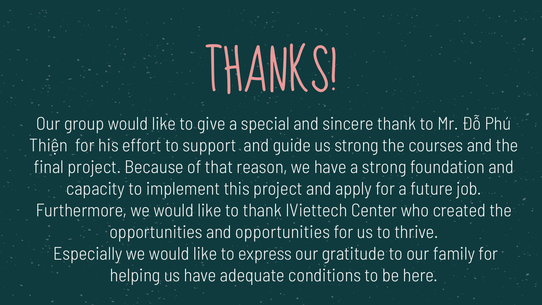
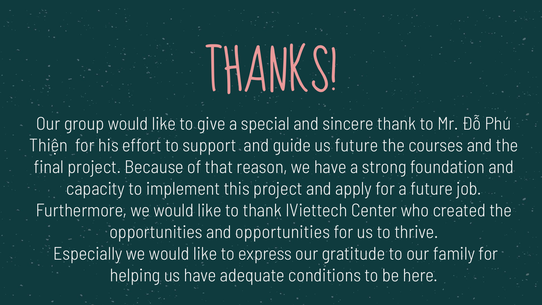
us strong: strong -> future (356, 145)
